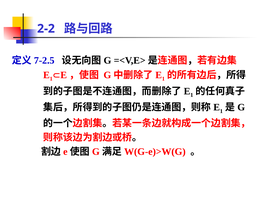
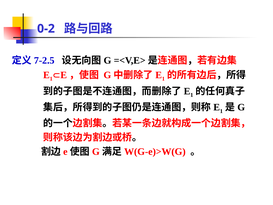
2-2: 2-2 -> 0-2 (46, 29)
